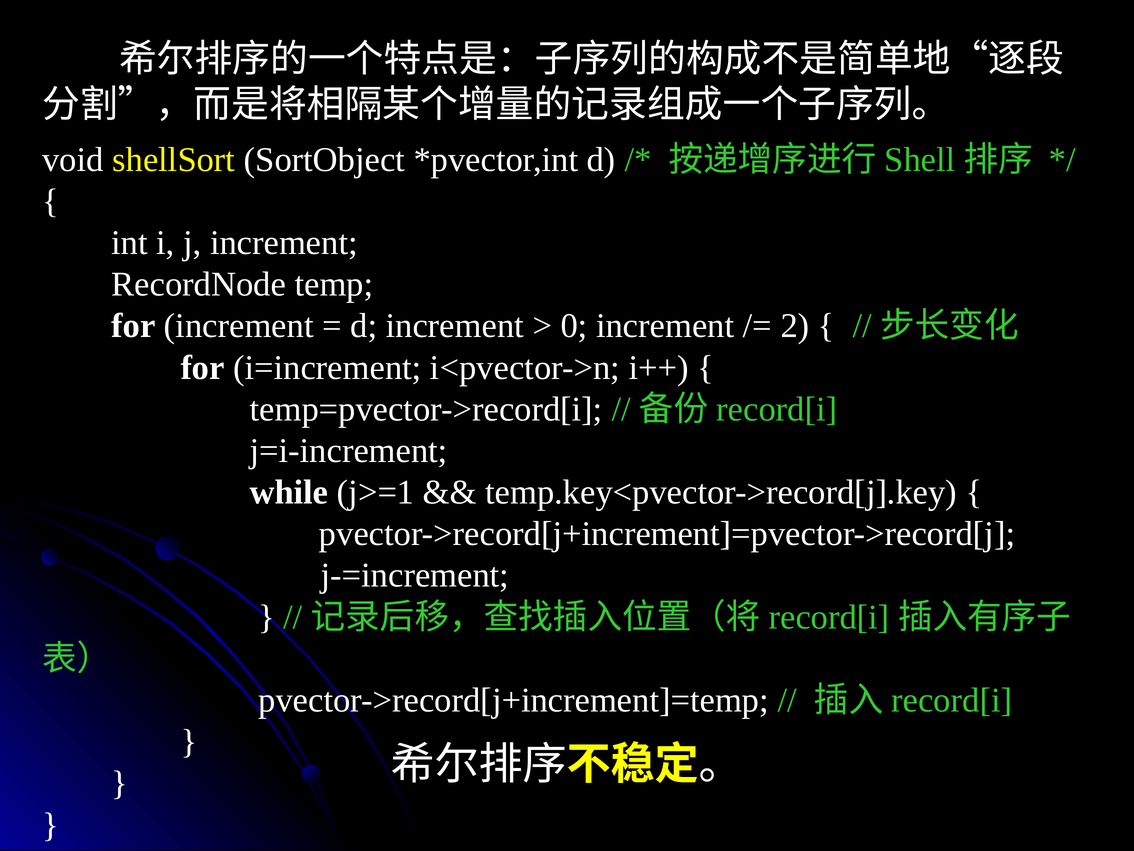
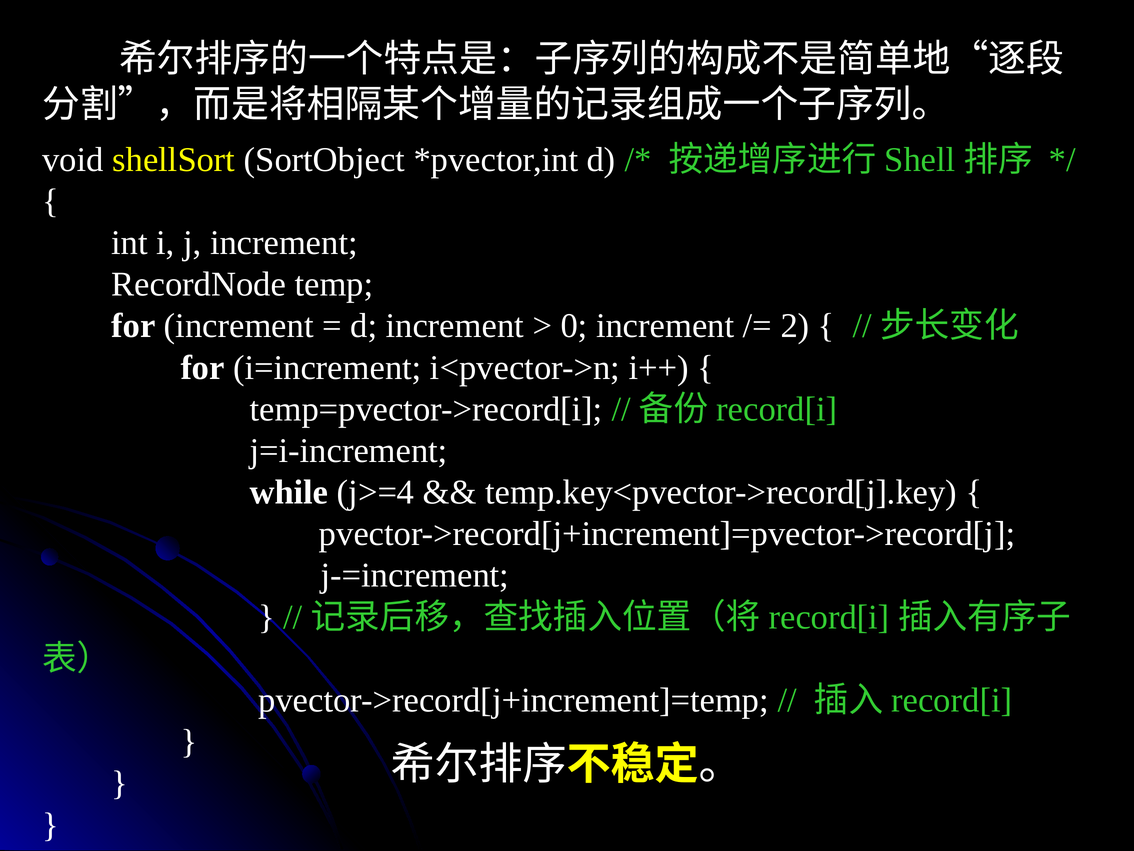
j>=1: j>=1 -> j>=4 (376, 492)
